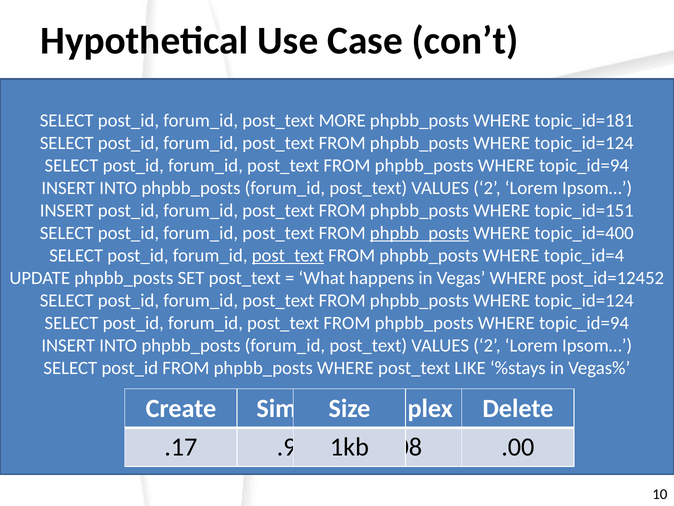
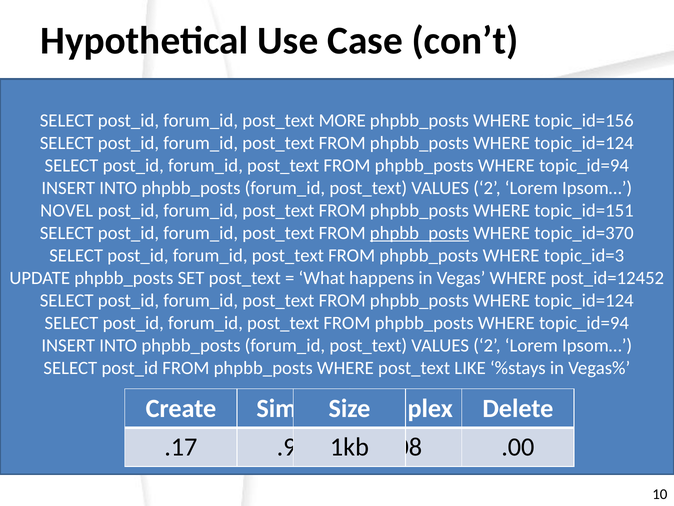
topic_id=181: topic_id=181 -> topic_id=156 (584, 120)
INSERT: INSERT -> NOVEL (67, 210)
topic_id=400: topic_id=400 -> topic_id=370 (584, 233)
post_text underline: present -> none (288, 255)
topic_id=4: topic_id=4 -> topic_id=3 (584, 255)
